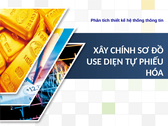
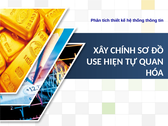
DIỆN: DIỆN -> HIỆN (113, 62)
PHIẾU: PHIẾU -> QUAN (151, 62)
